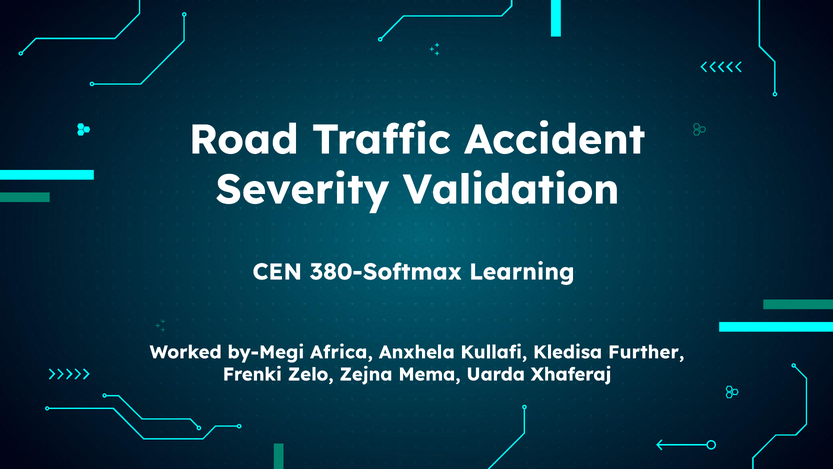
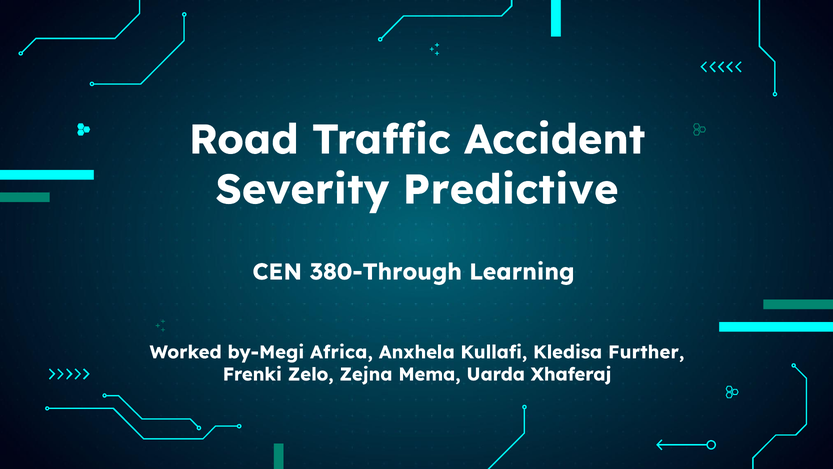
Validation: Validation -> Predictive (511, 190)
380-Softmax: 380-Softmax -> 380-Through (386, 272)
